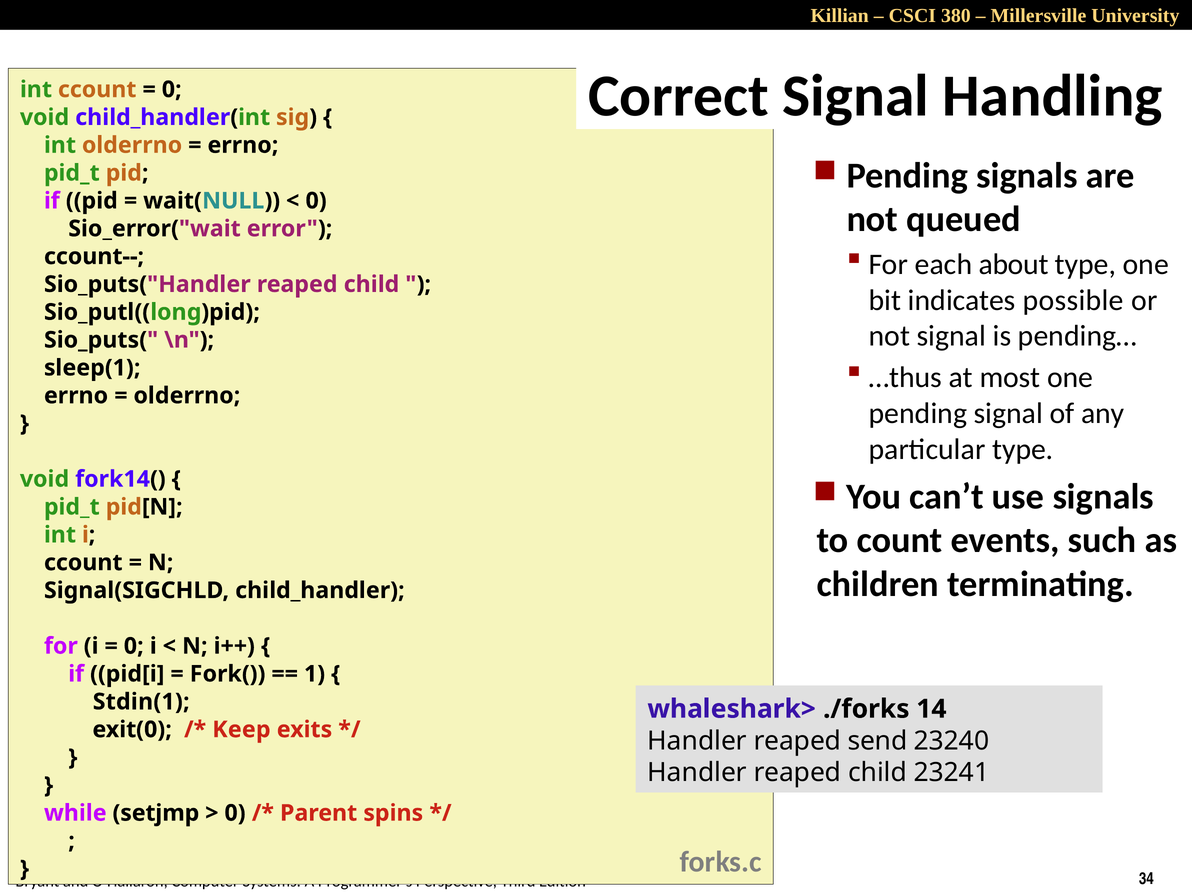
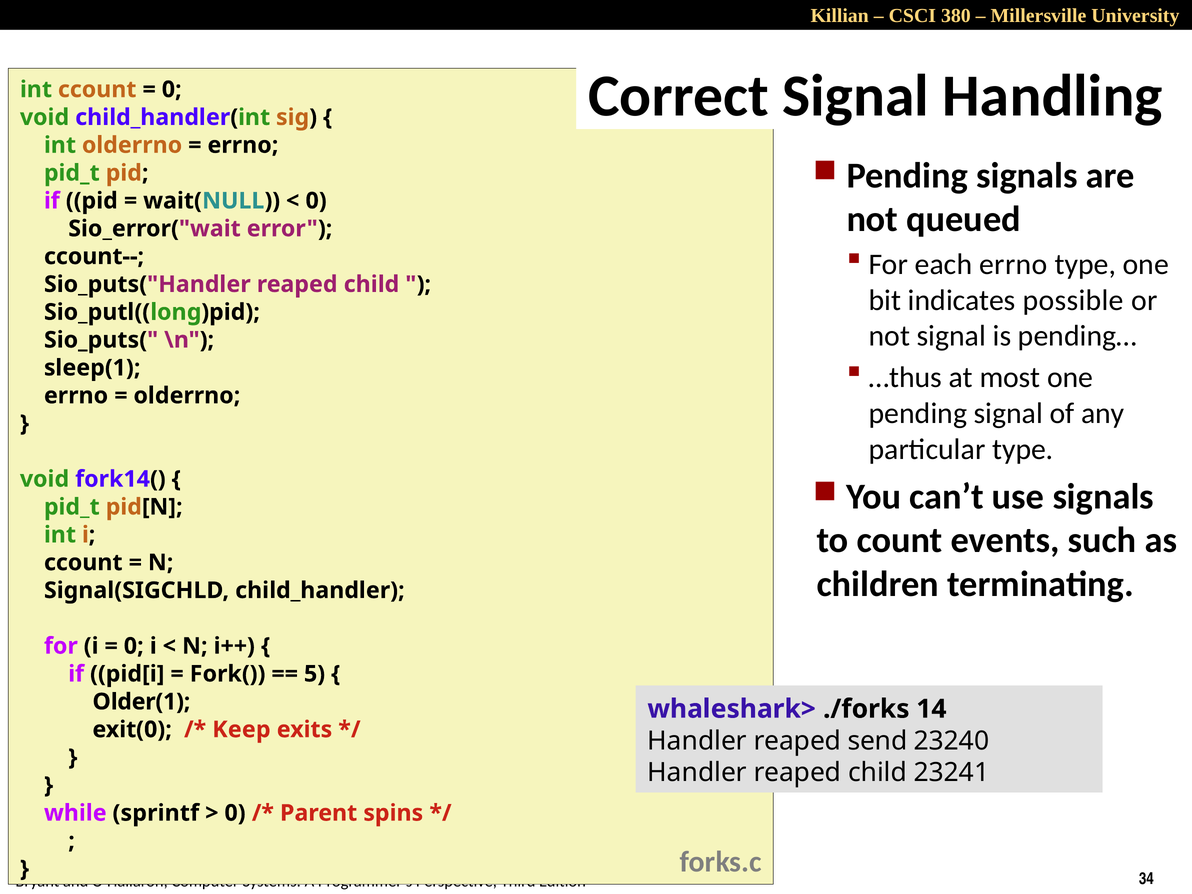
each about: about -> errno (1013, 264)
1: 1 -> 5 (315, 674)
Stdin(1: Stdin(1 -> Older(1 (141, 702)
setjmp: setjmp -> sprintf (156, 813)
